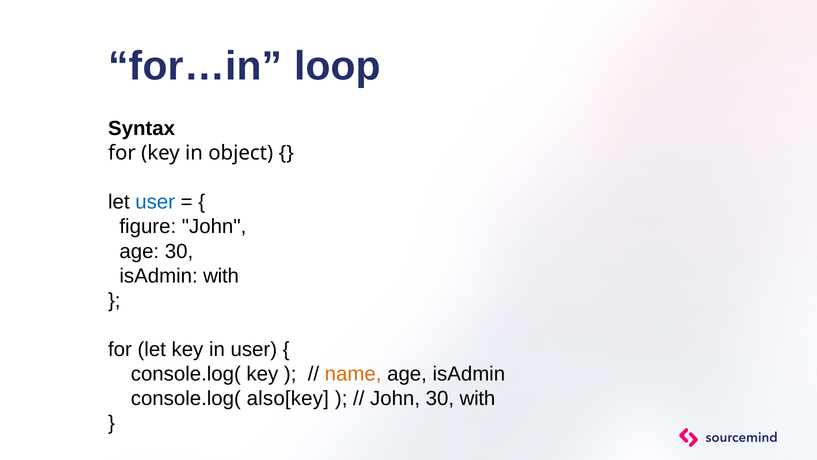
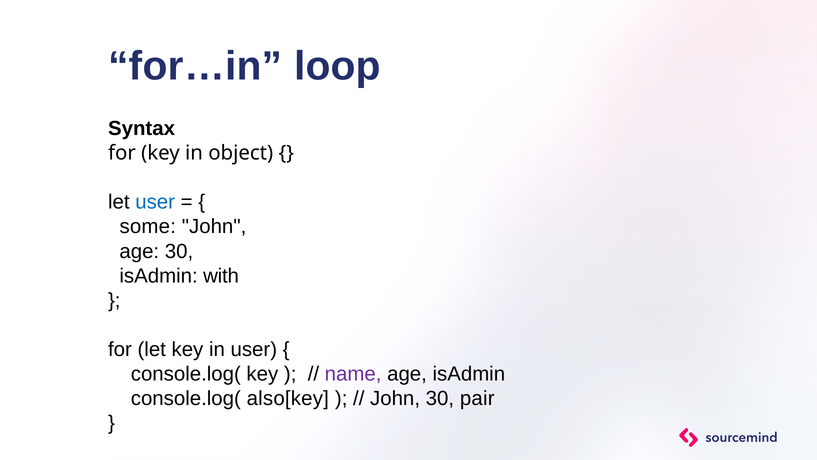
figure: figure -> some (148, 227)
name colour: orange -> purple (353, 374)
30 with: with -> pair (477, 398)
